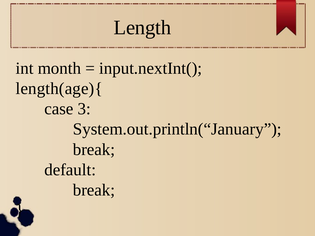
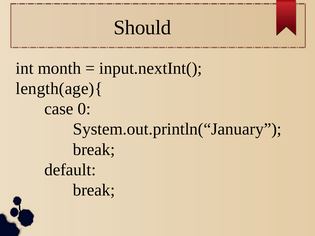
Length: Length -> Should (142, 28)
3: 3 -> 0 (84, 109)
